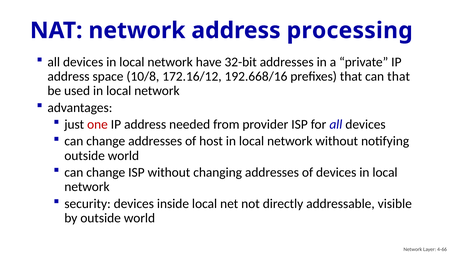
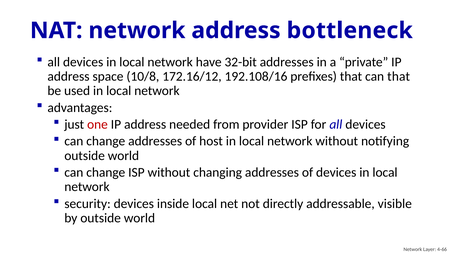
processing: processing -> bottleneck (350, 31)
192.668/16: 192.668/16 -> 192.108/16 (256, 76)
